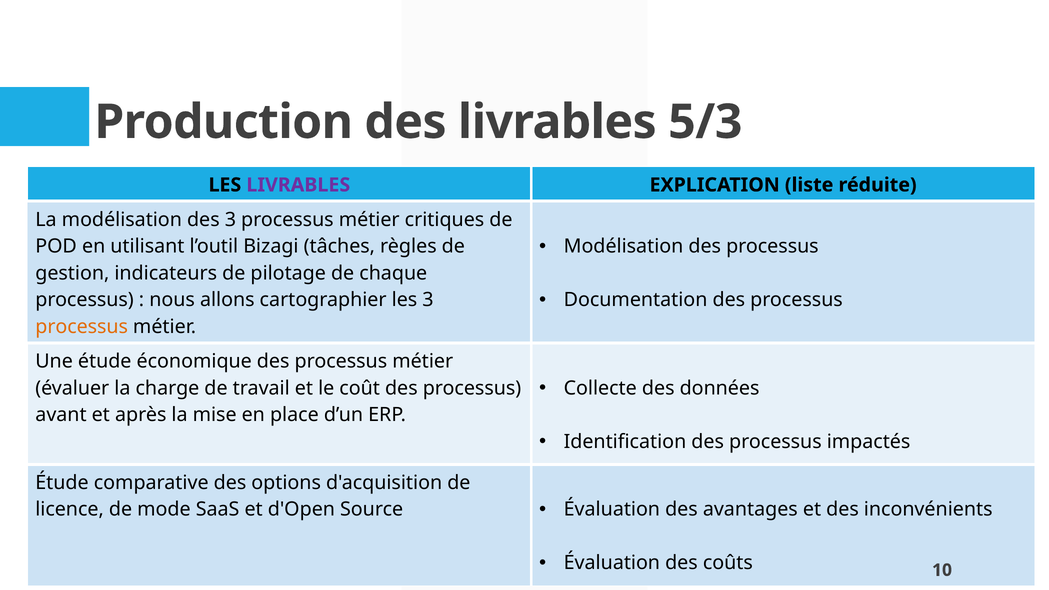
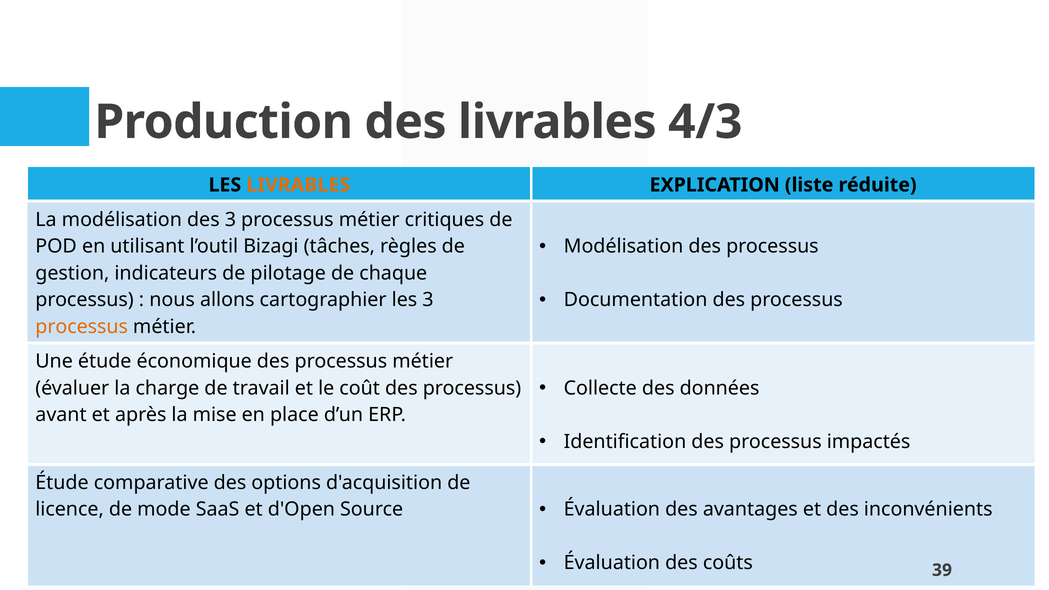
5/3: 5/3 -> 4/3 (705, 122)
LIVRABLES colour: purple -> orange (298, 185)
10: 10 -> 39 (942, 570)
